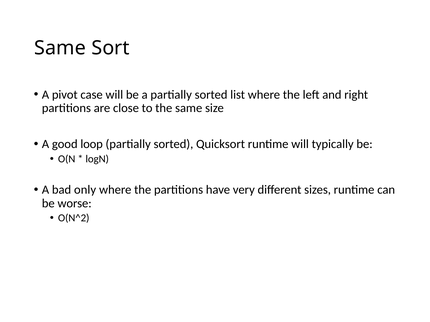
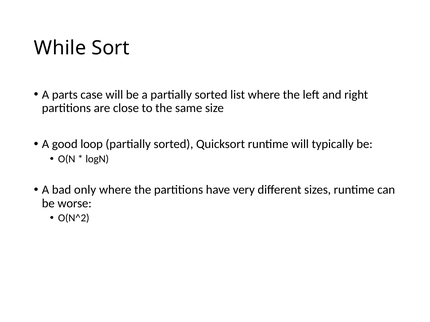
Same: Same -> While (60, 48)
pivot: pivot -> parts (65, 95)
